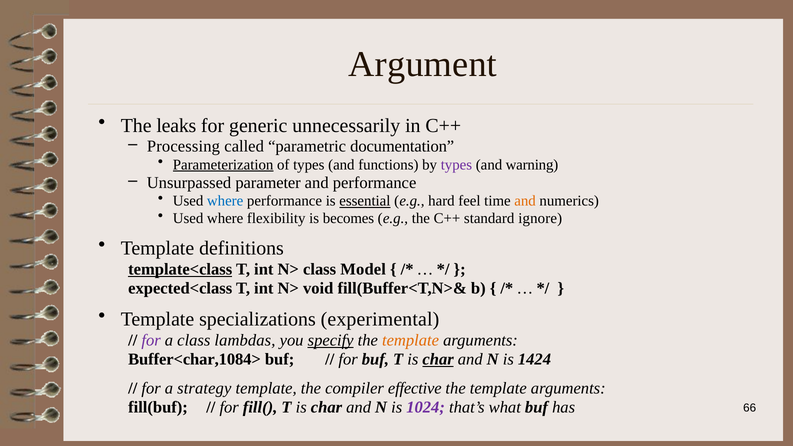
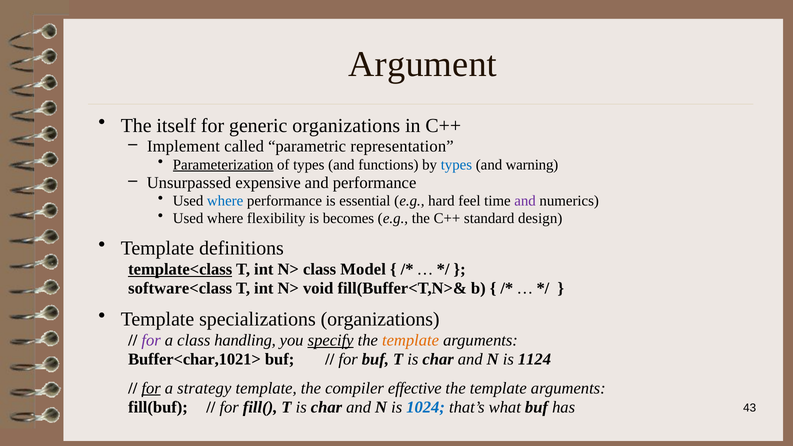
leaks: leaks -> itself (176, 126)
generic unnecessarily: unnecessarily -> organizations (346, 126)
Processing: Processing -> Implement (183, 147)
documentation: documentation -> representation (402, 147)
types colour: purple -> blue (456, 165)
parameter: parameter -> expensive (268, 183)
essential underline: present -> none (365, 201)
and colour: orange -> purple (525, 201)
ignore: ignore -> design (540, 218)
expected<class: expected<class -> software<class (180, 288)
specializations experimental: experimental -> organizations (380, 319)
lambdas: lambdas -> handling (245, 340)
Buffer<char,1084>: Buffer<char,1084> -> Buffer<char,1021> (195, 359)
char underline: present -> none (438, 359)
1424: 1424 -> 1124 (534, 359)
for underline: none -> present (151, 388)
1024 colour: purple -> blue (426, 407)
66: 66 -> 43 (750, 408)
